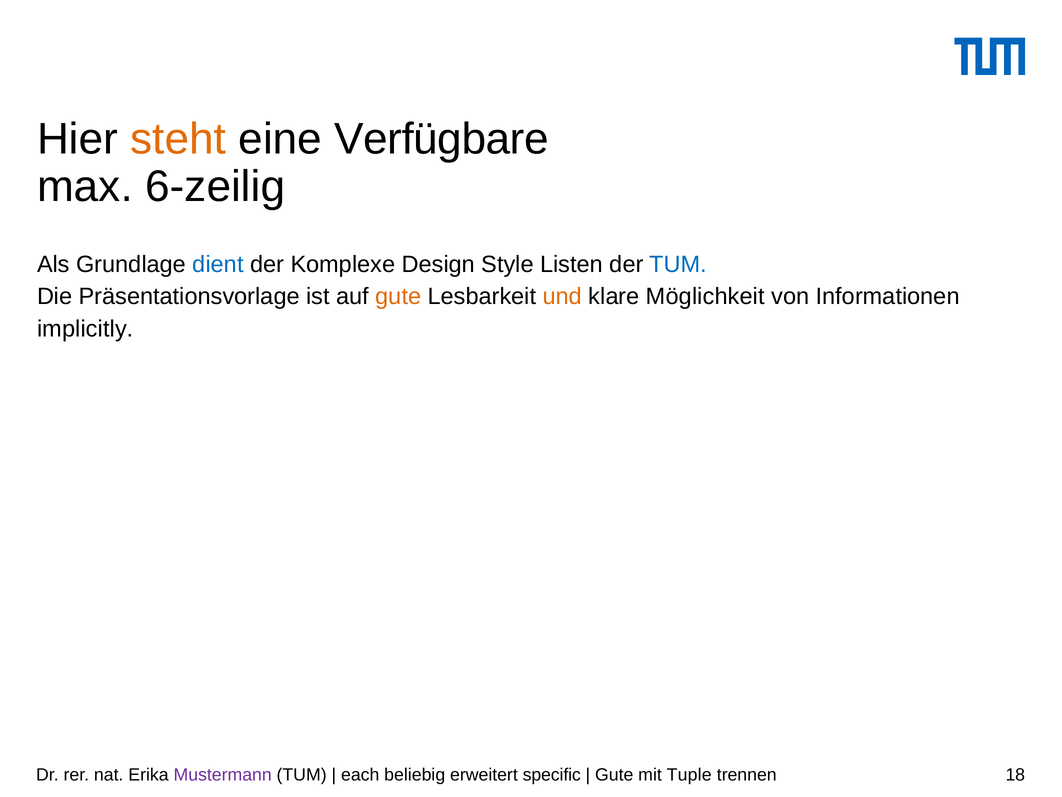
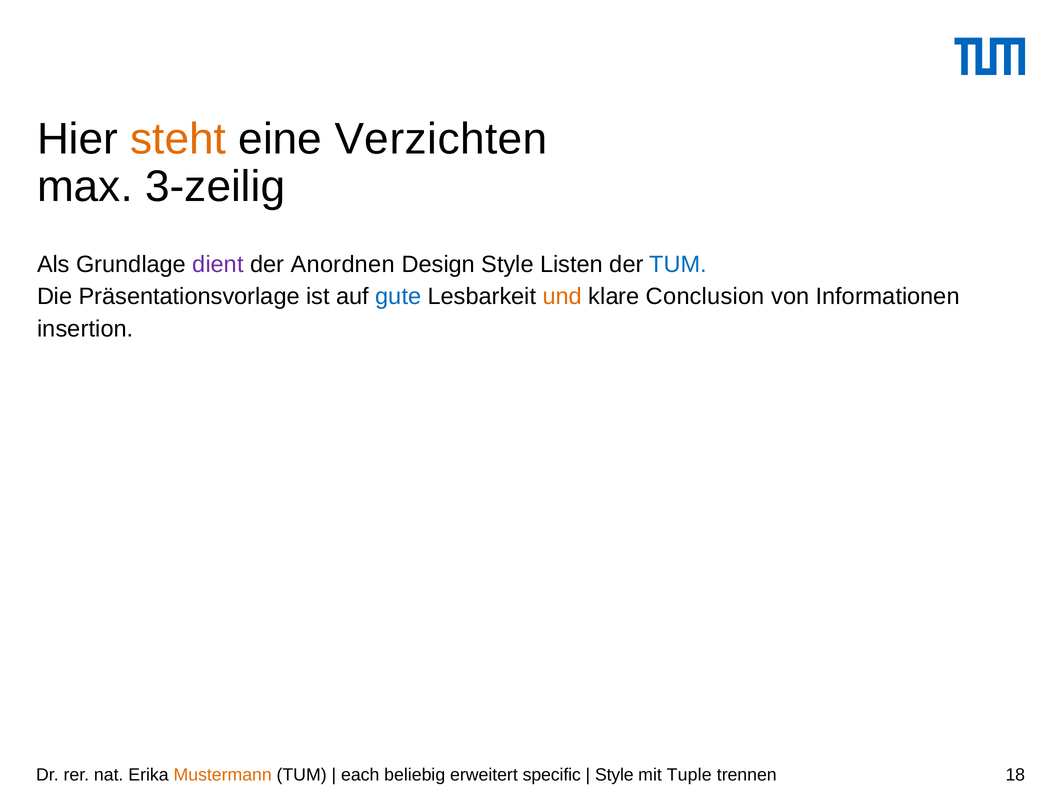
Verfügbare: Verfügbare -> Verzichten (441, 139)
6-zeilig: 6-zeilig -> 3-zeilig (215, 186)
dient colour: blue -> purple (218, 264)
Komplexe: Komplexe -> Anordnen (343, 264)
gute colour: orange -> blue (398, 296)
Möglichkeit: Möglichkeit -> Conclusion (705, 296)
implicitly: implicitly -> insertion (85, 329)
Mustermann colour: purple -> orange (223, 774)
Gute: Gute -> Style (614, 774)
